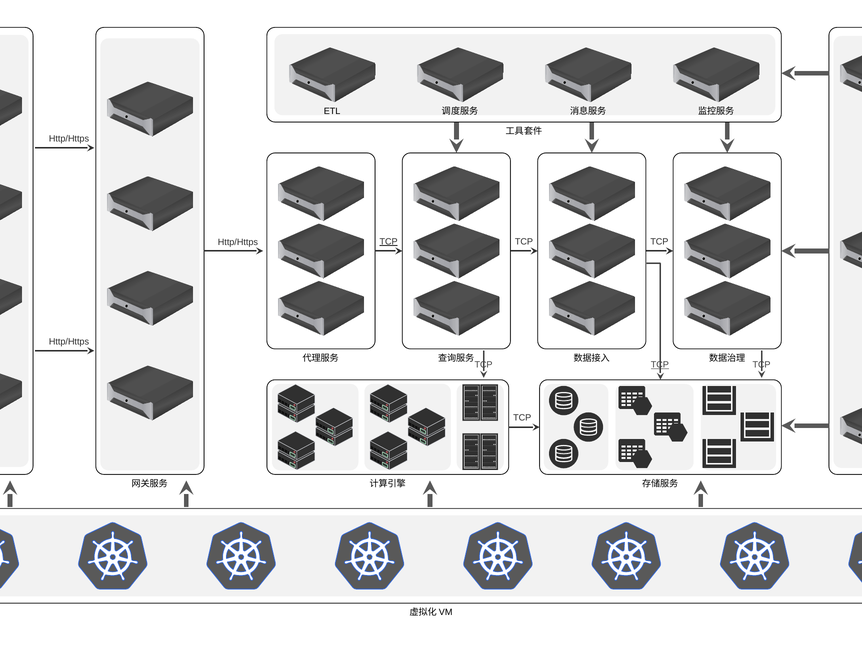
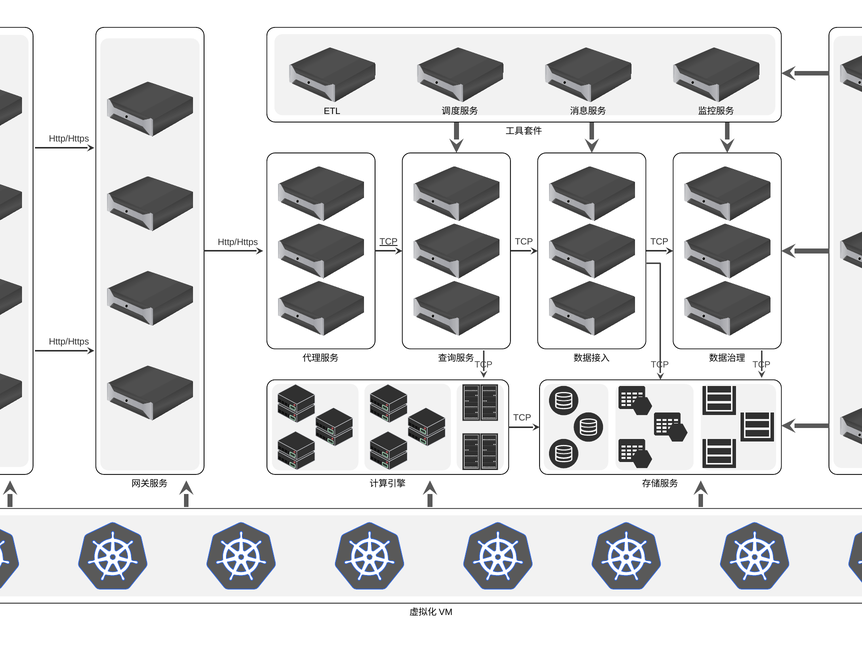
TCP underline: present -> none (660, 365)
